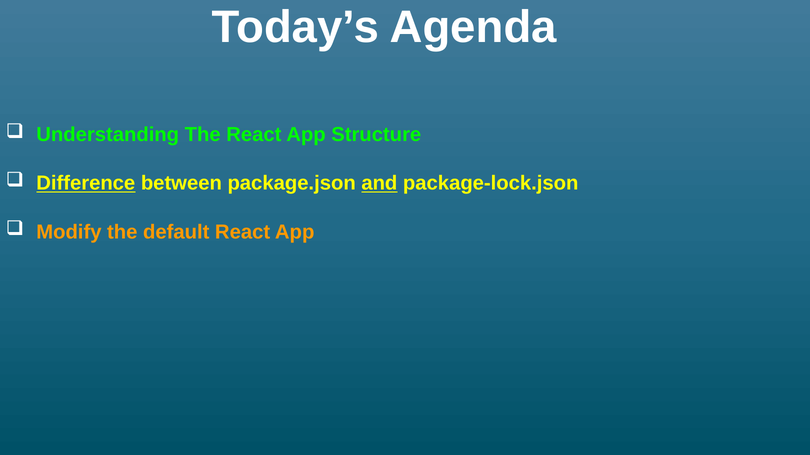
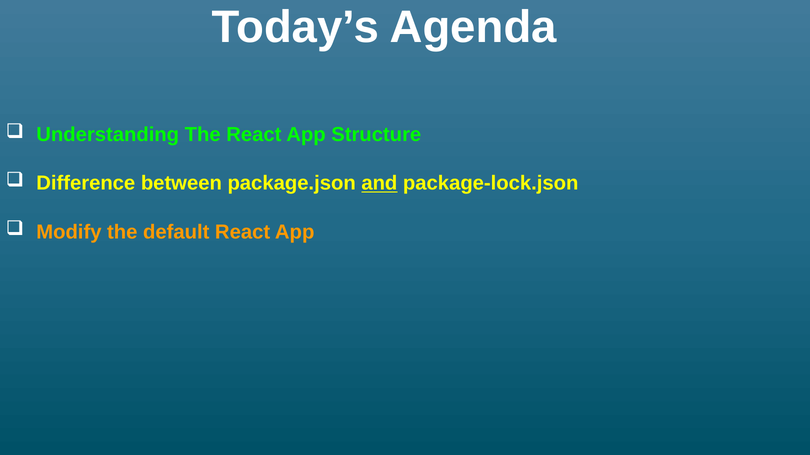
Difference underline: present -> none (86, 184)
